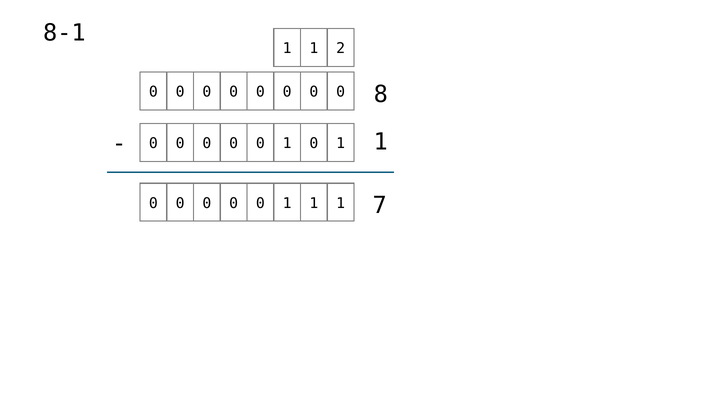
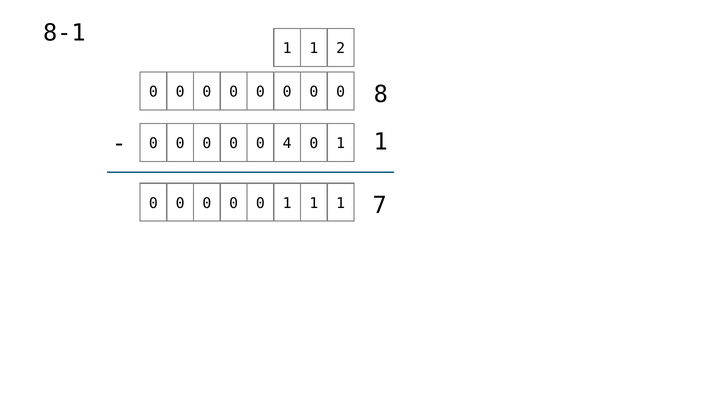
1: 1 -> 4 (287, 144)
